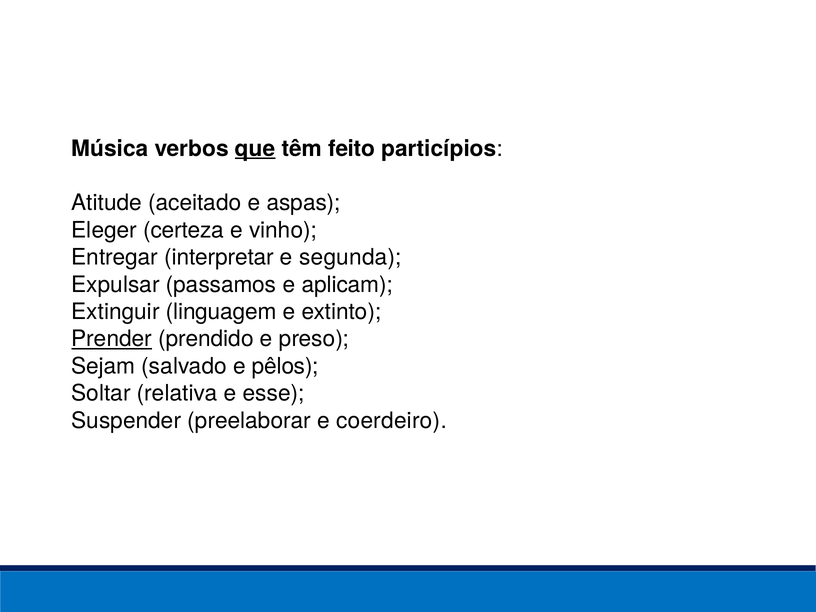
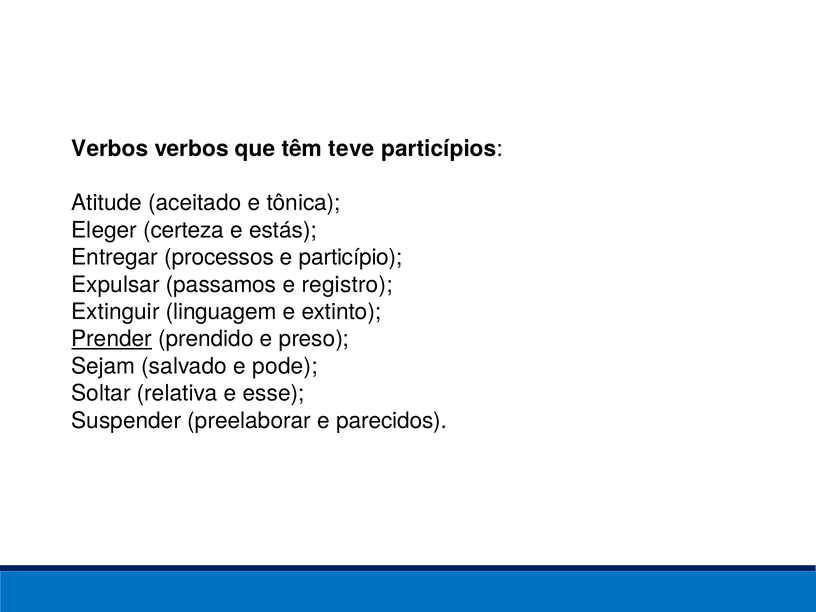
Música: Música -> Verbos (110, 149)
que underline: present -> none (255, 149)
feito: feito -> teve (351, 149)
aspas: aspas -> tônica (304, 203)
vinho: vinho -> estás (283, 230)
interpretar: interpretar -> processos (219, 257)
segunda: segunda -> particípio (351, 257)
aplicam: aplicam -> registro (347, 285)
pêlos: pêlos -> pode (285, 366)
coerdeiro: coerdeiro -> parecidos (392, 421)
